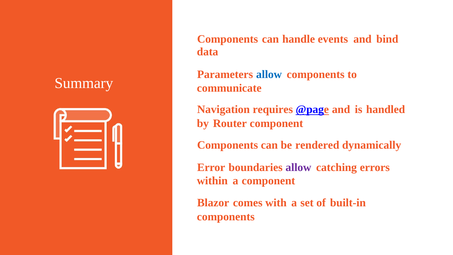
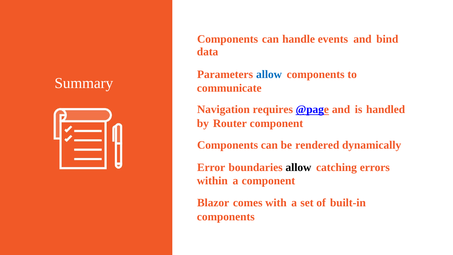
allow colour: purple -> black (298, 167)
